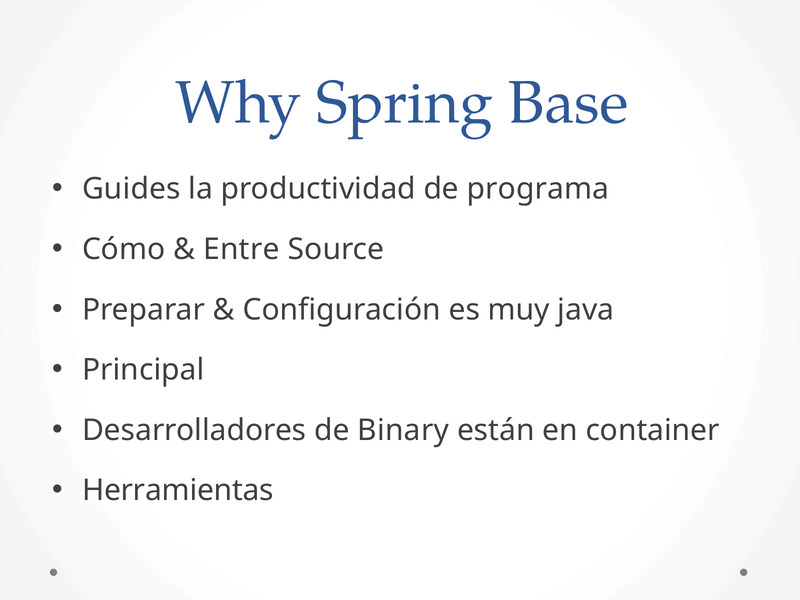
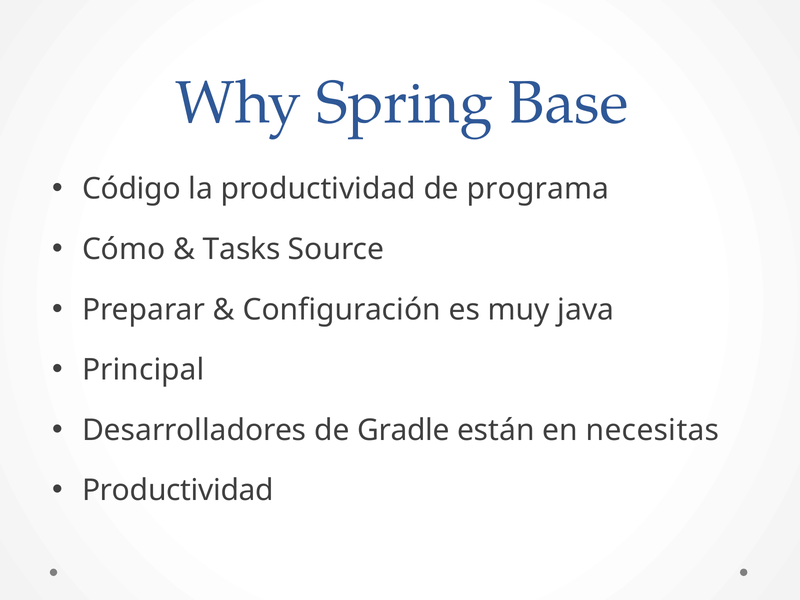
Guides: Guides -> Código (131, 189)
Entre: Entre -> Tasks (242, 249)
Binary: Binary -> Gradle (403, 430)
container: container -> necesitas (652, 430)
Herramientas: Herramientas -> Productividad (178, 490)
